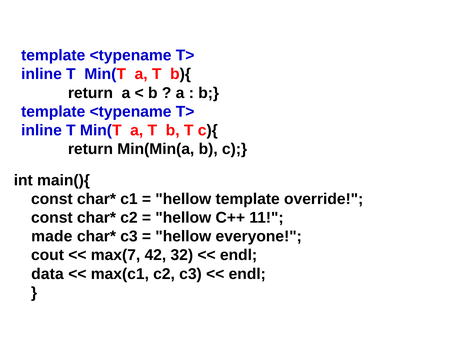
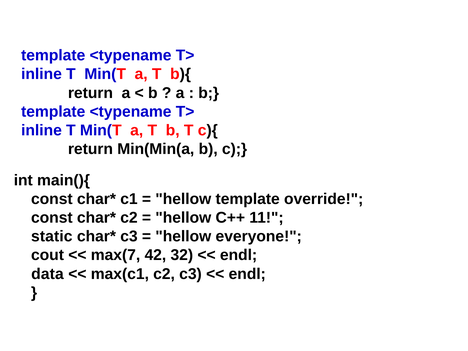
made: made -> static (52, 236)
